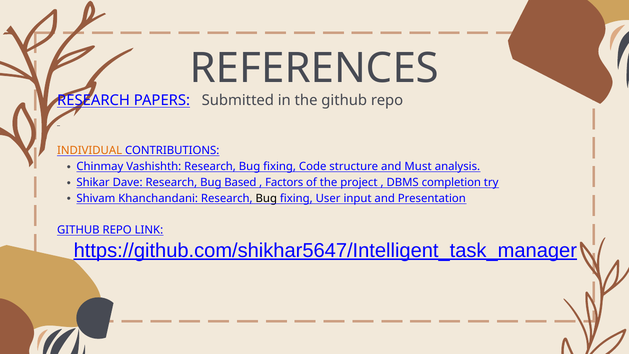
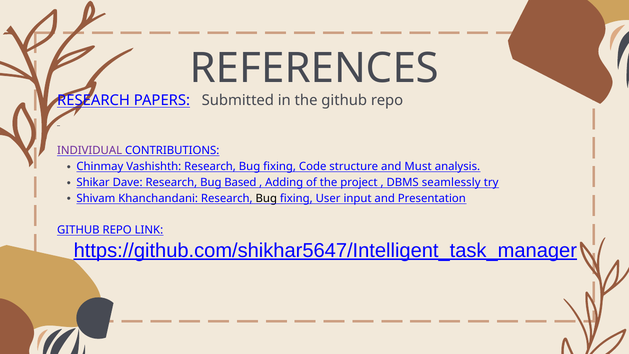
INDIVIDUAL colour: orange -> purple (90, 151)
Factors: Factors -> Adding (284, 182)
completion: completion -> seamlessly (451, 182)
